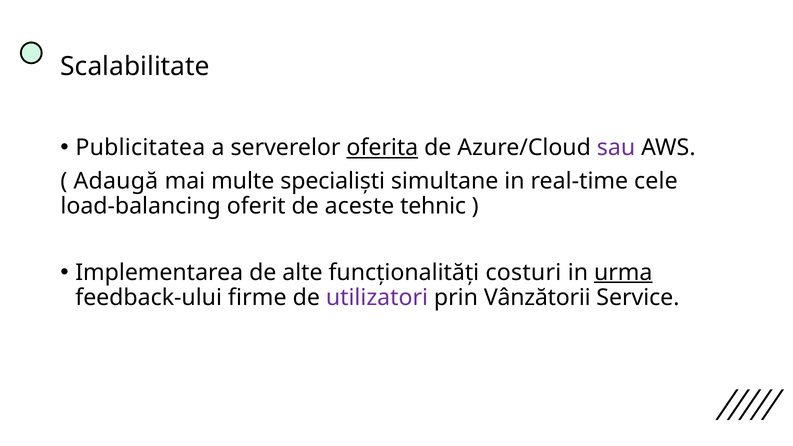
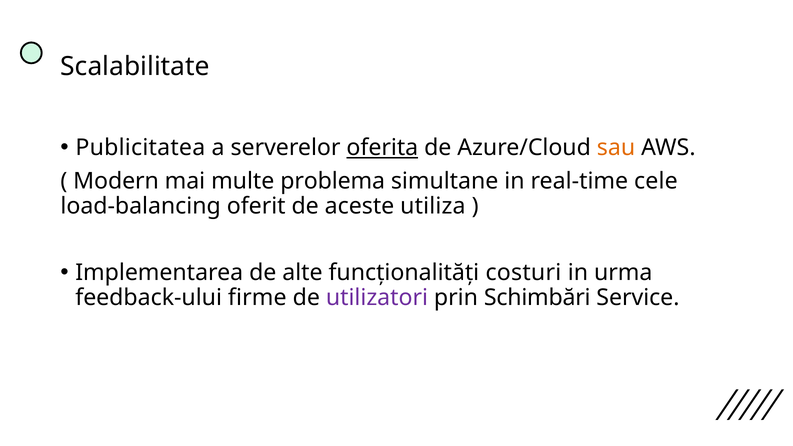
sau colour: purple -> orange (616, 148)
Adaugă: Adaugă -> Modern (116, 181)
specialiști: specialiști -> problema (333, 181)
tehnic: tehnic -> utiliza (433, 206)
urma underline: present -> none (623, 272)
Vânzătorii: Vânzătorii -> Schimbări (537, 297)
